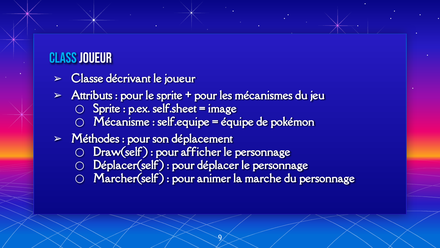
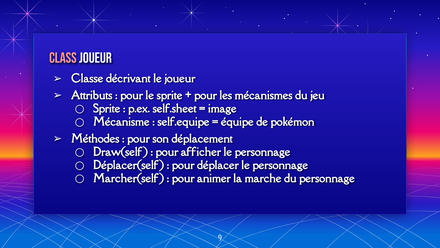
Class colour: light blue -> pink (63, 58)
